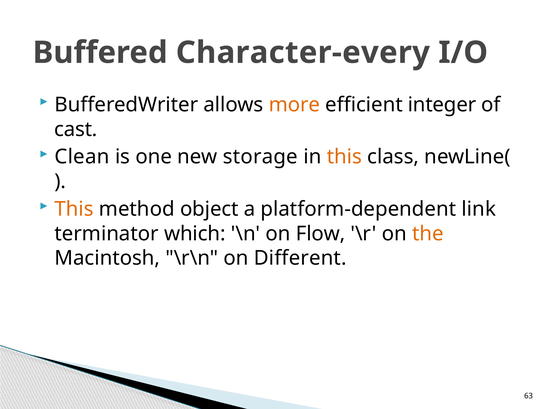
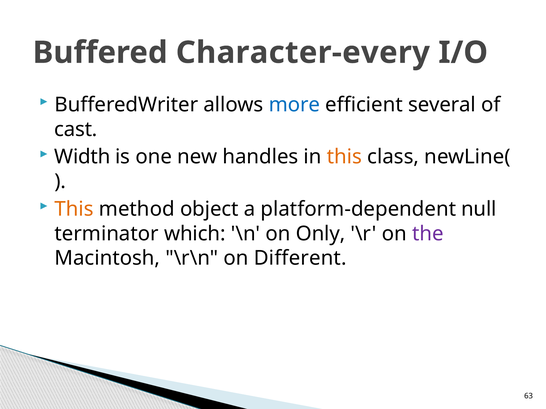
more colour: orange -> blue (294, 105)
integer: integer -> several (442, 105)
Clean: Clean -> Width (82, 157)
storage: storage -> handles (260, 157)
link: link -> null (479, 209)
Flow: Flow -> Only (321, 234)
the colour: orange -> purple (428, 234)
